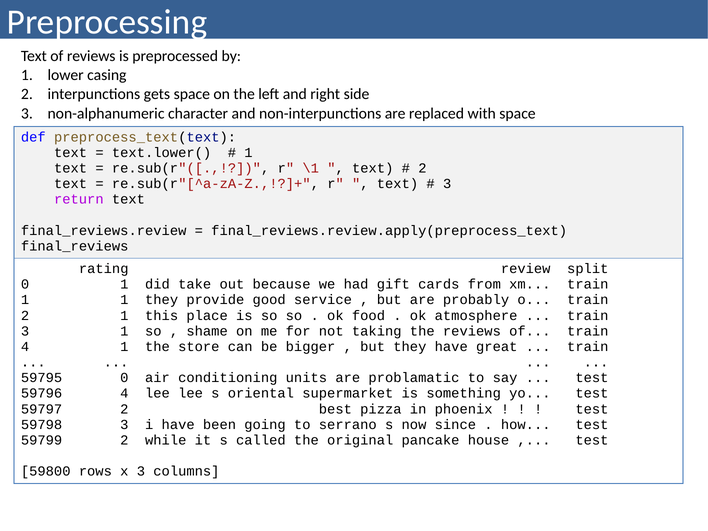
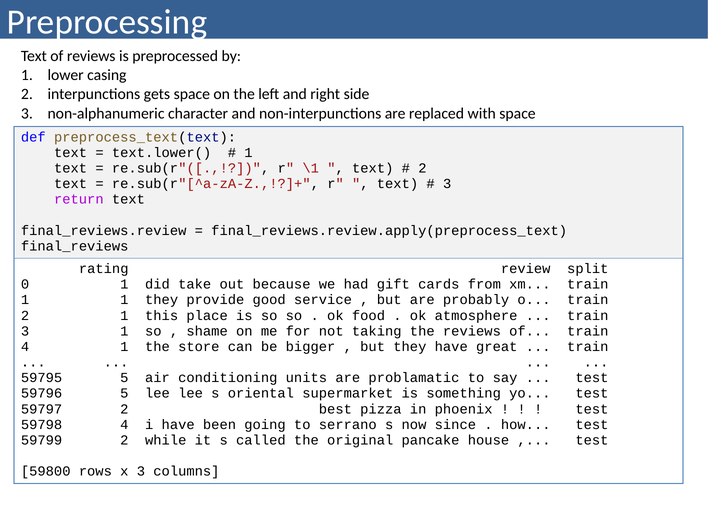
59795 0: 0 -> 5 (124, 378)
59796 4: 4 -> 5 (124, 393)
59798 3: 3 -> 4 (124, 425)
